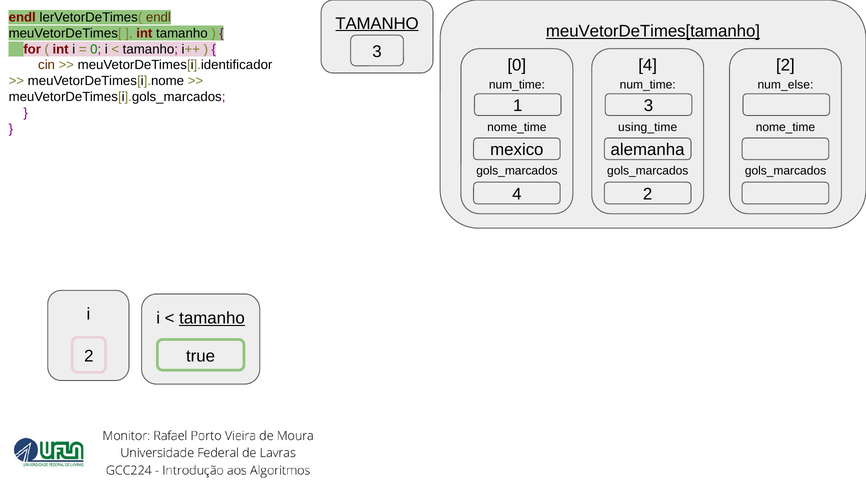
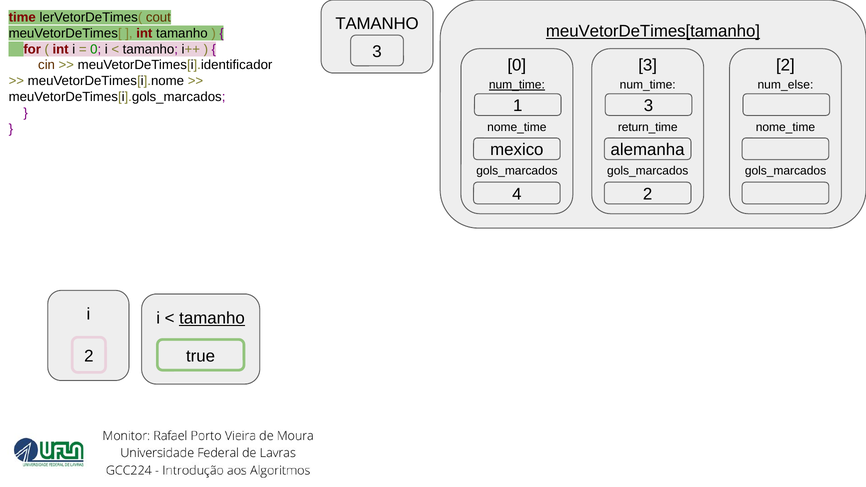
endl: endl -> time (22, 17)
lerVetorDeTimes( endl: endl -> cout (158, 17)
TAMANHO underline: present -> none (377, 23)
4: 4 -> 3 (648, 65)
num_time underline: none -> present (517, 85)
using_time: using_time -> return_time (648, 127)
